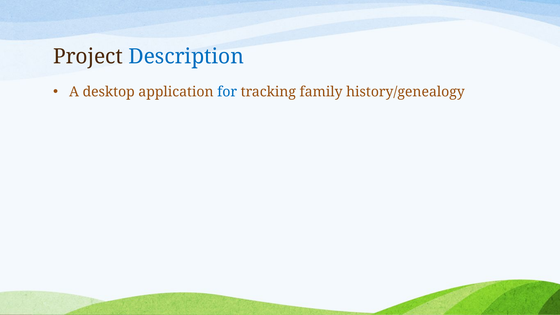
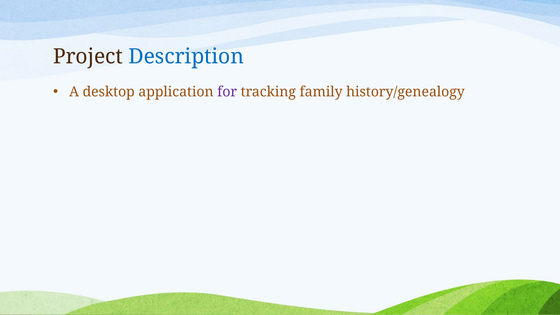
for colour: blue -> purple (227, 92)
